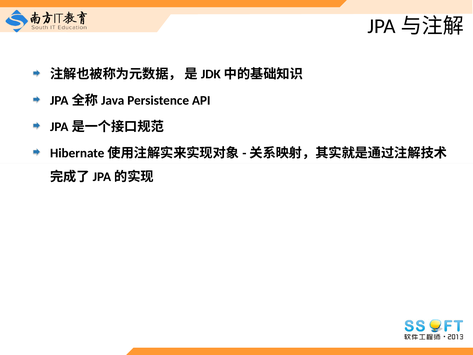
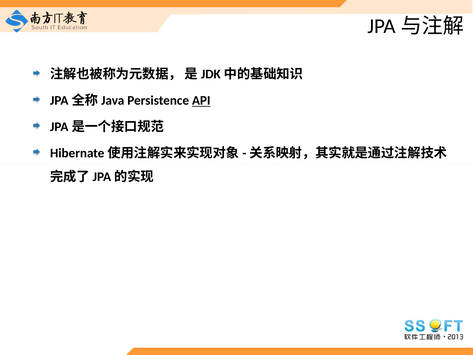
API underline: none -> present (201, 101)
